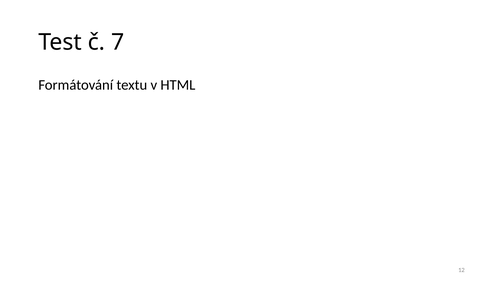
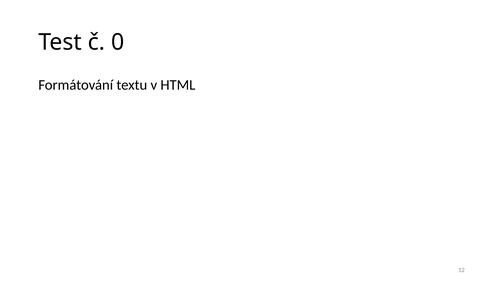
7: 7 -> 0 (118, 42)
